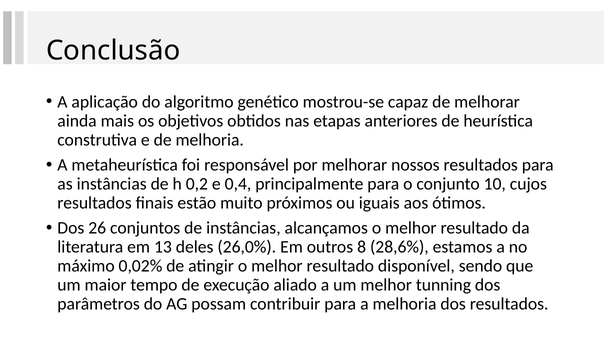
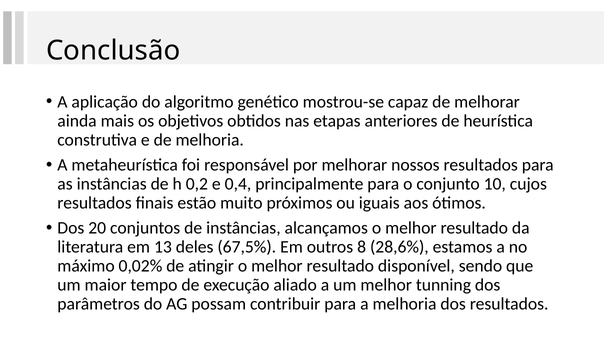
26: 26 -> 20 (97, 229)
26,0%: 26,0% -> 67,5% (247, 248)
